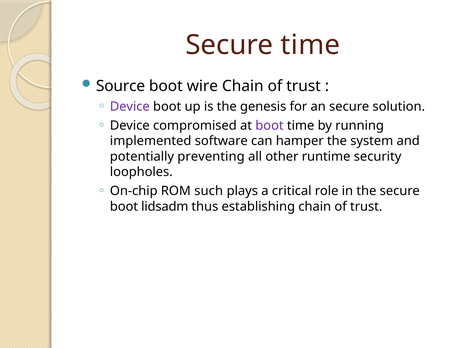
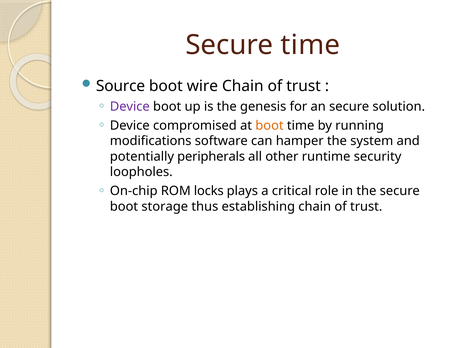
boot colour: purple -> orange (269, 126)
implemented: implemented -> modifications (151, 141)
preventing: preventing -> peripherals (211, 156)
such: such -> locks (209, 191)
lidsadm: lidsadm -> storage (165, 206)
